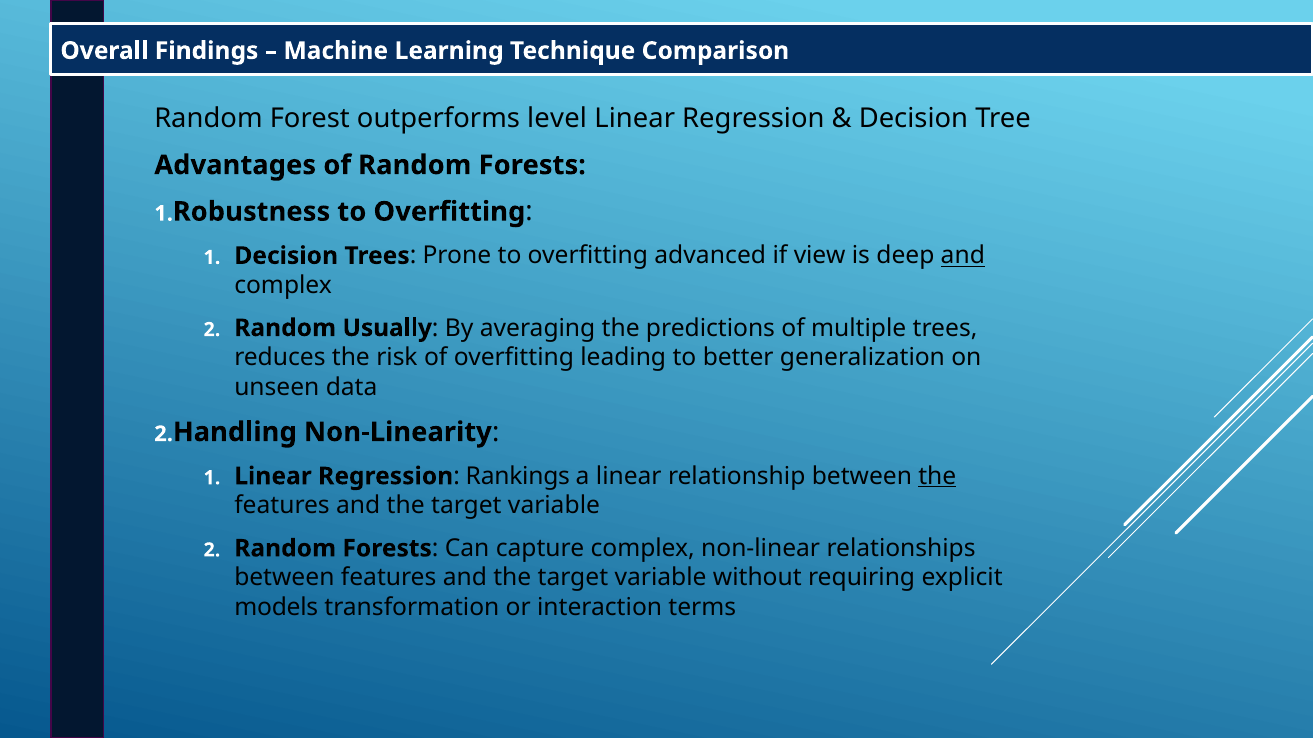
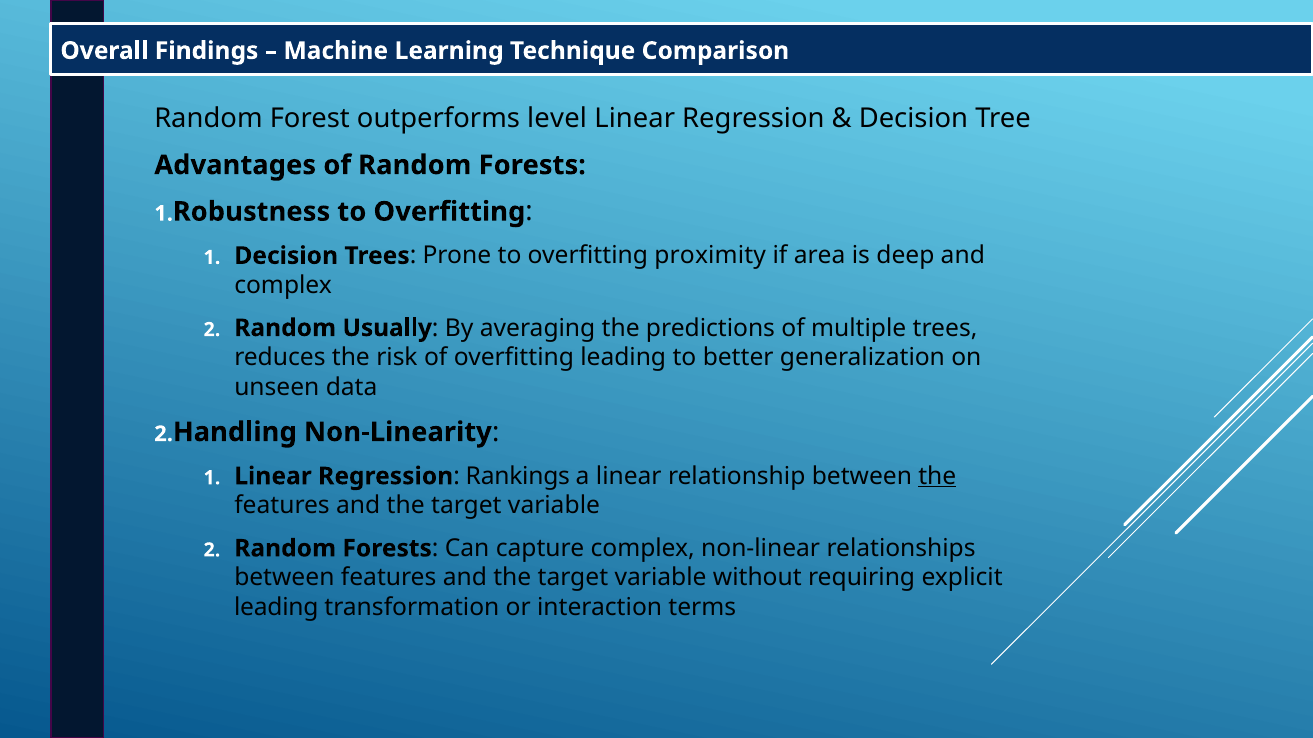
advanced: advanced -> proximity (710, 256)
view: view -> area (820, 256)
and underline: present -> none (963, 256)
models: models -> leading (276, 608)
